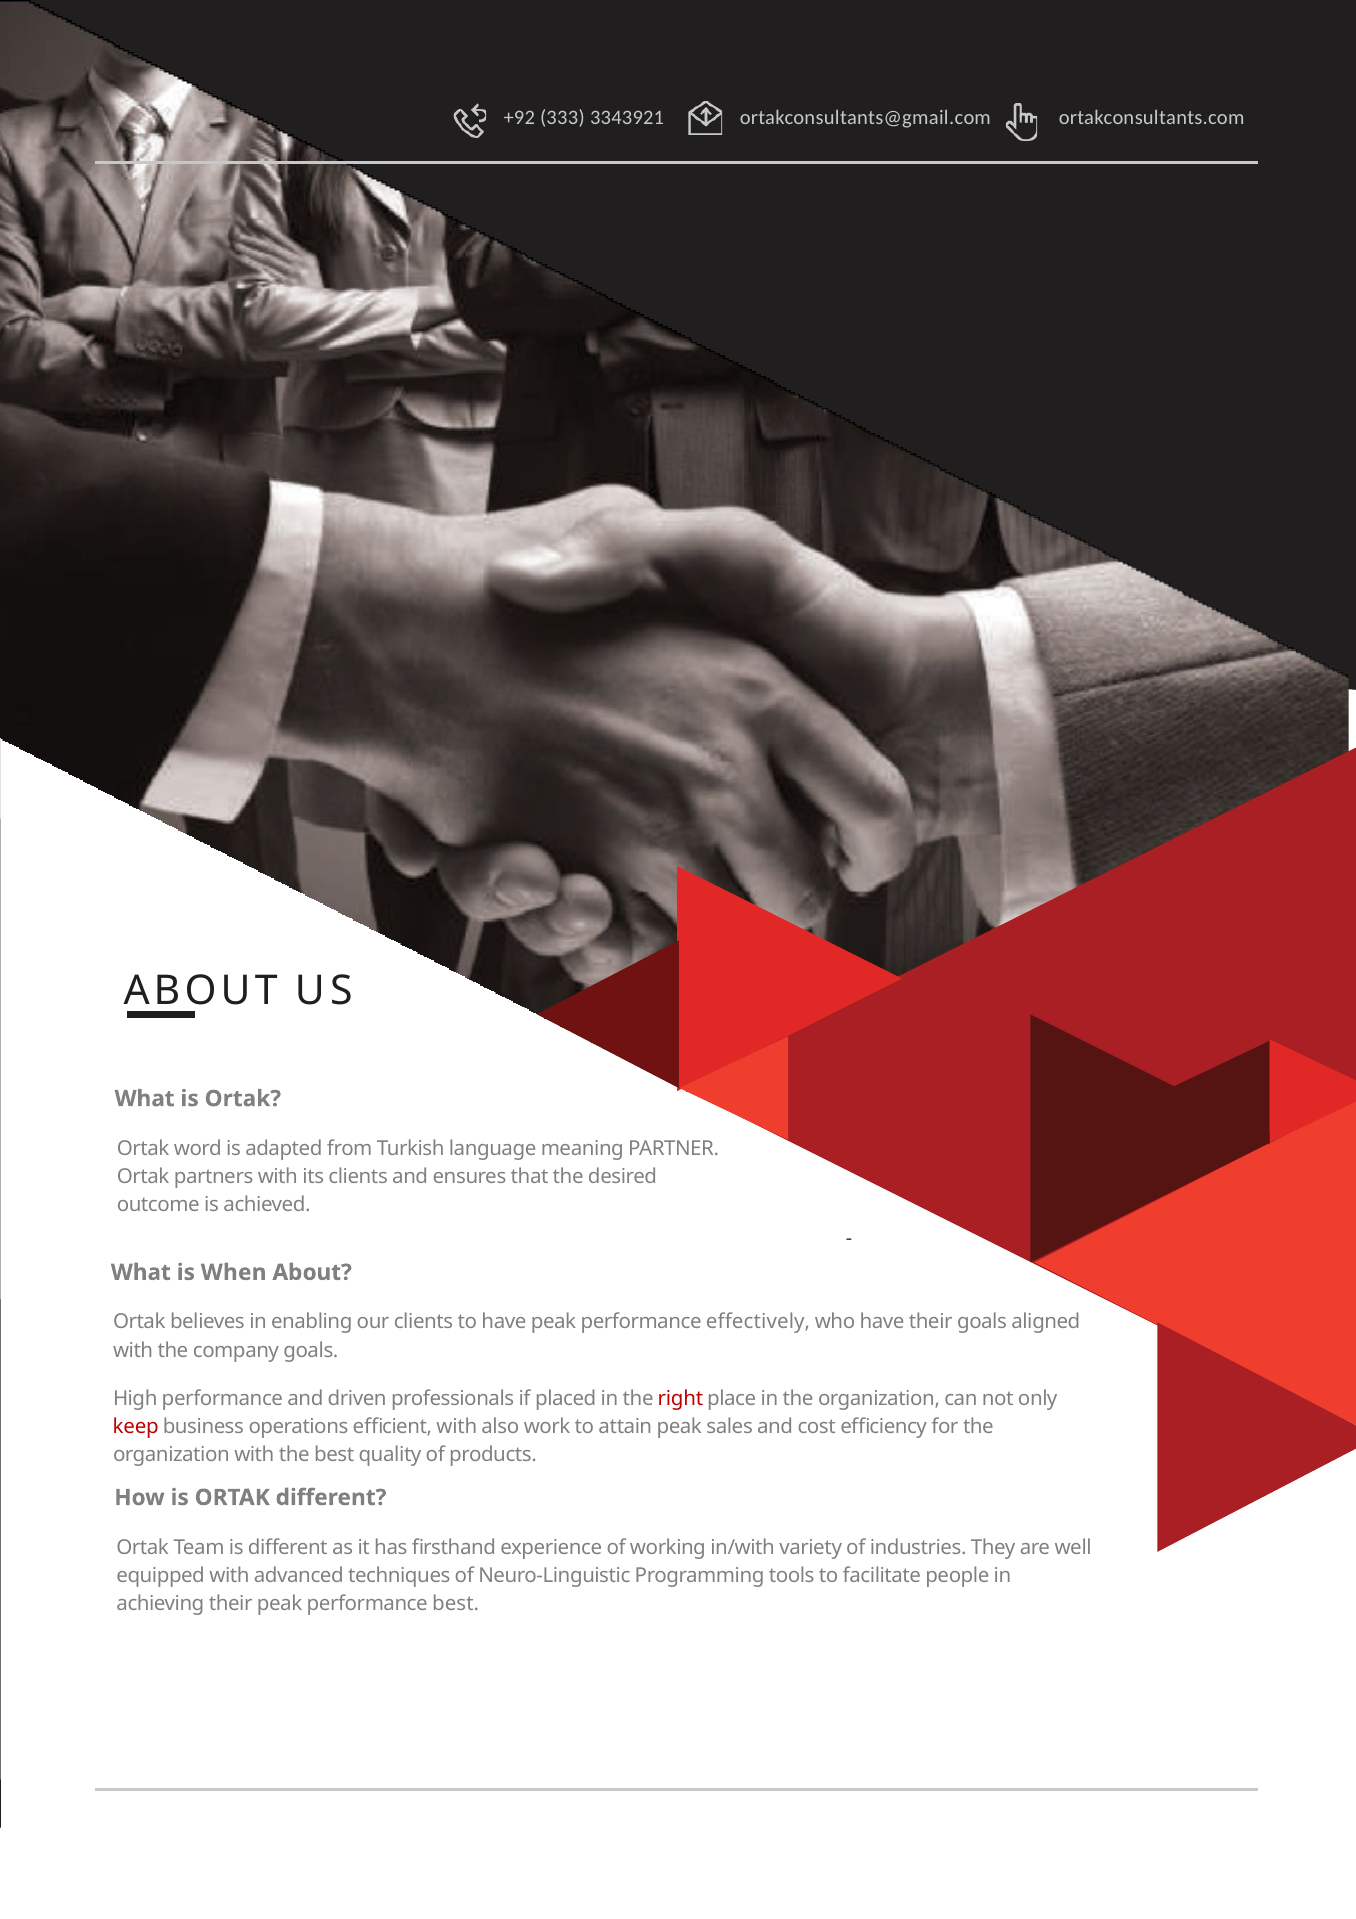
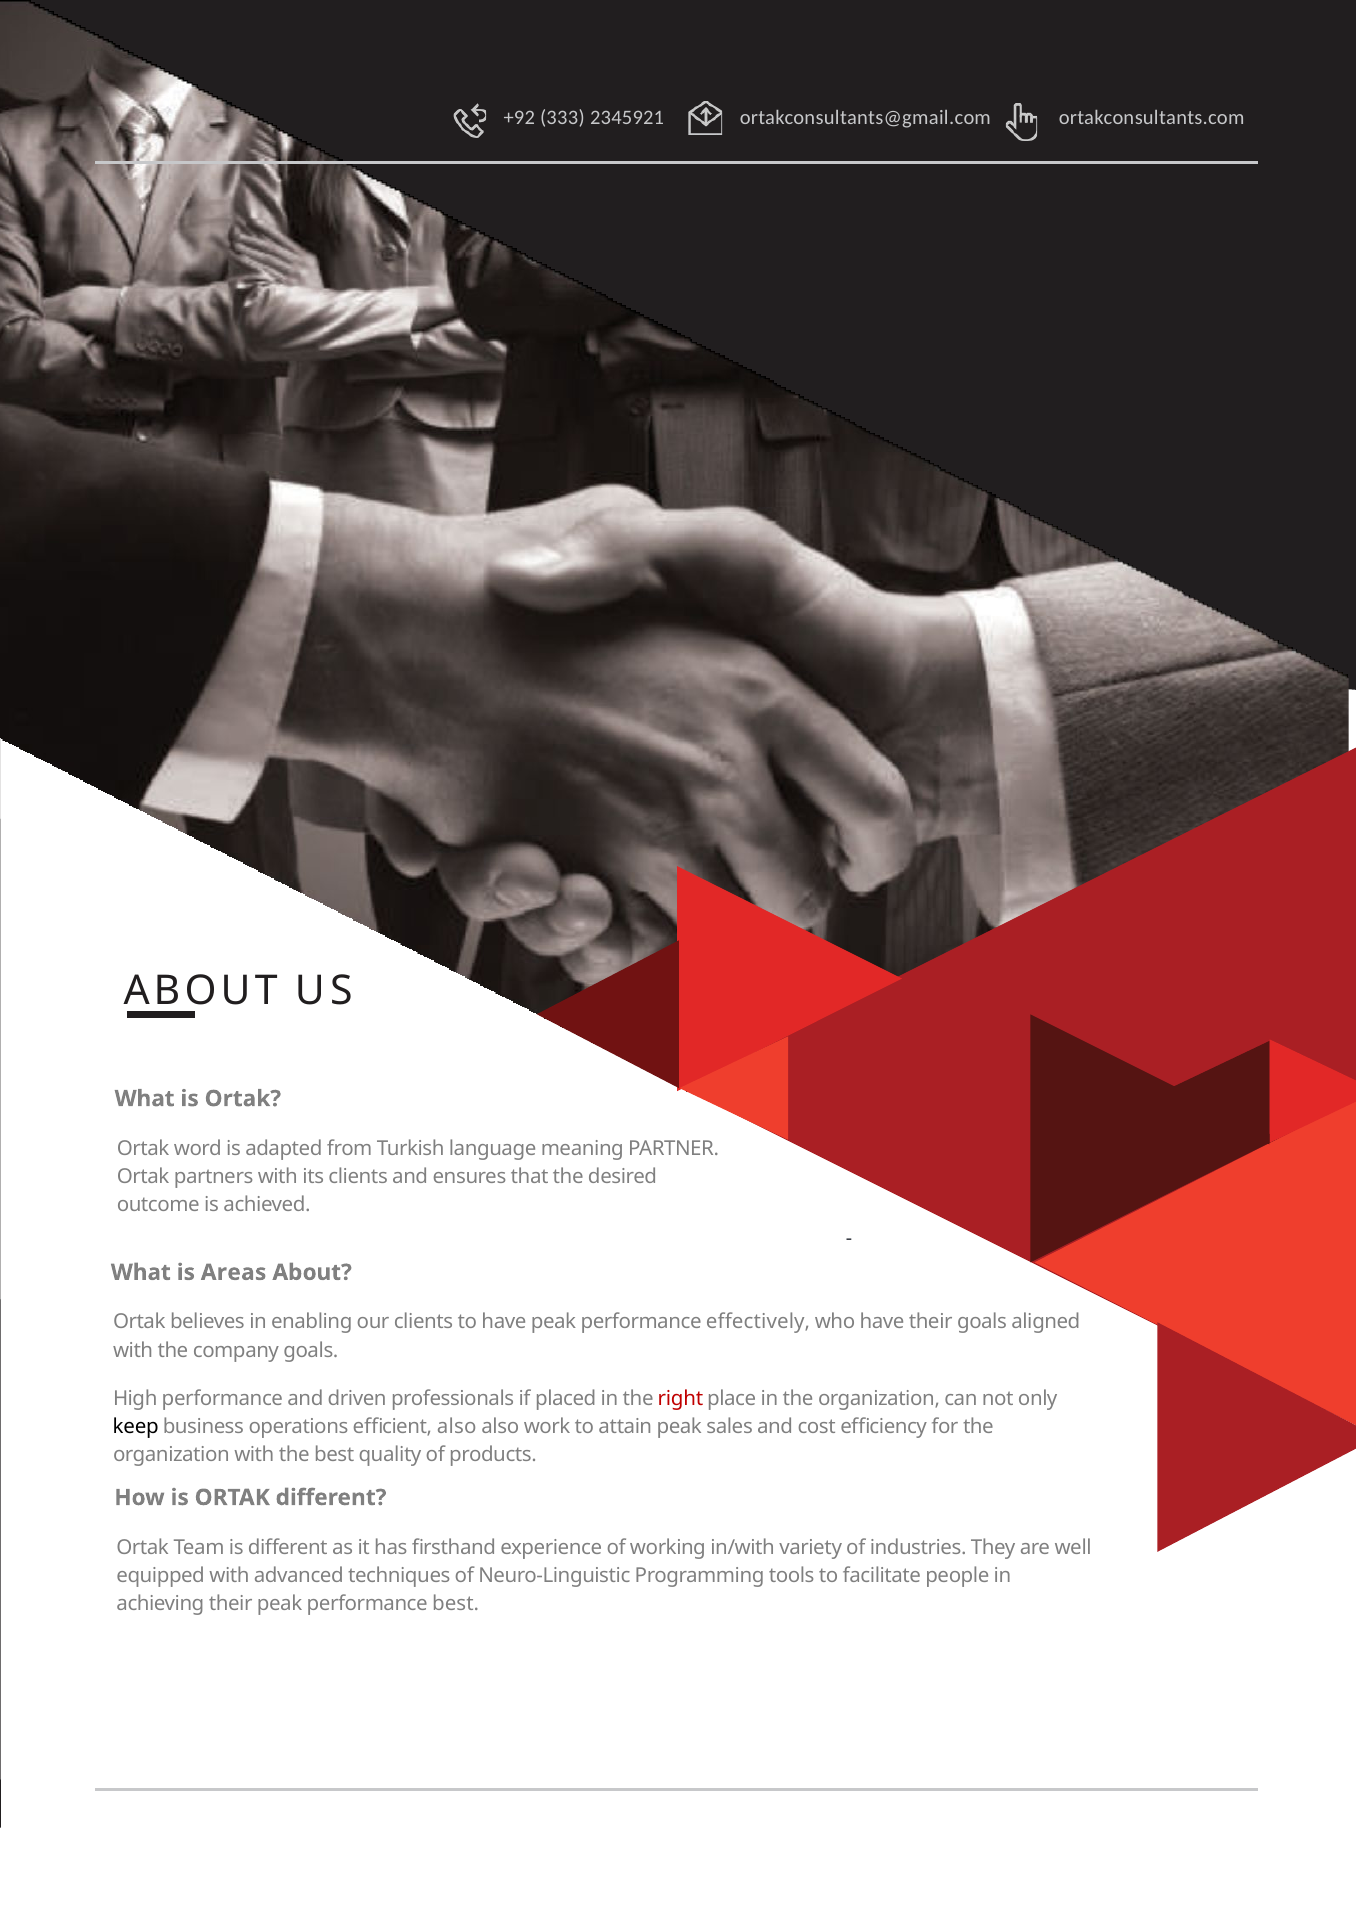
3343921: 3343921 -> 2345921 (627, 118)
When: When -> Areas (234, 1272)
keep colour: red -> black (136, 1427)
efficient with: with -> also (457, 1427)
